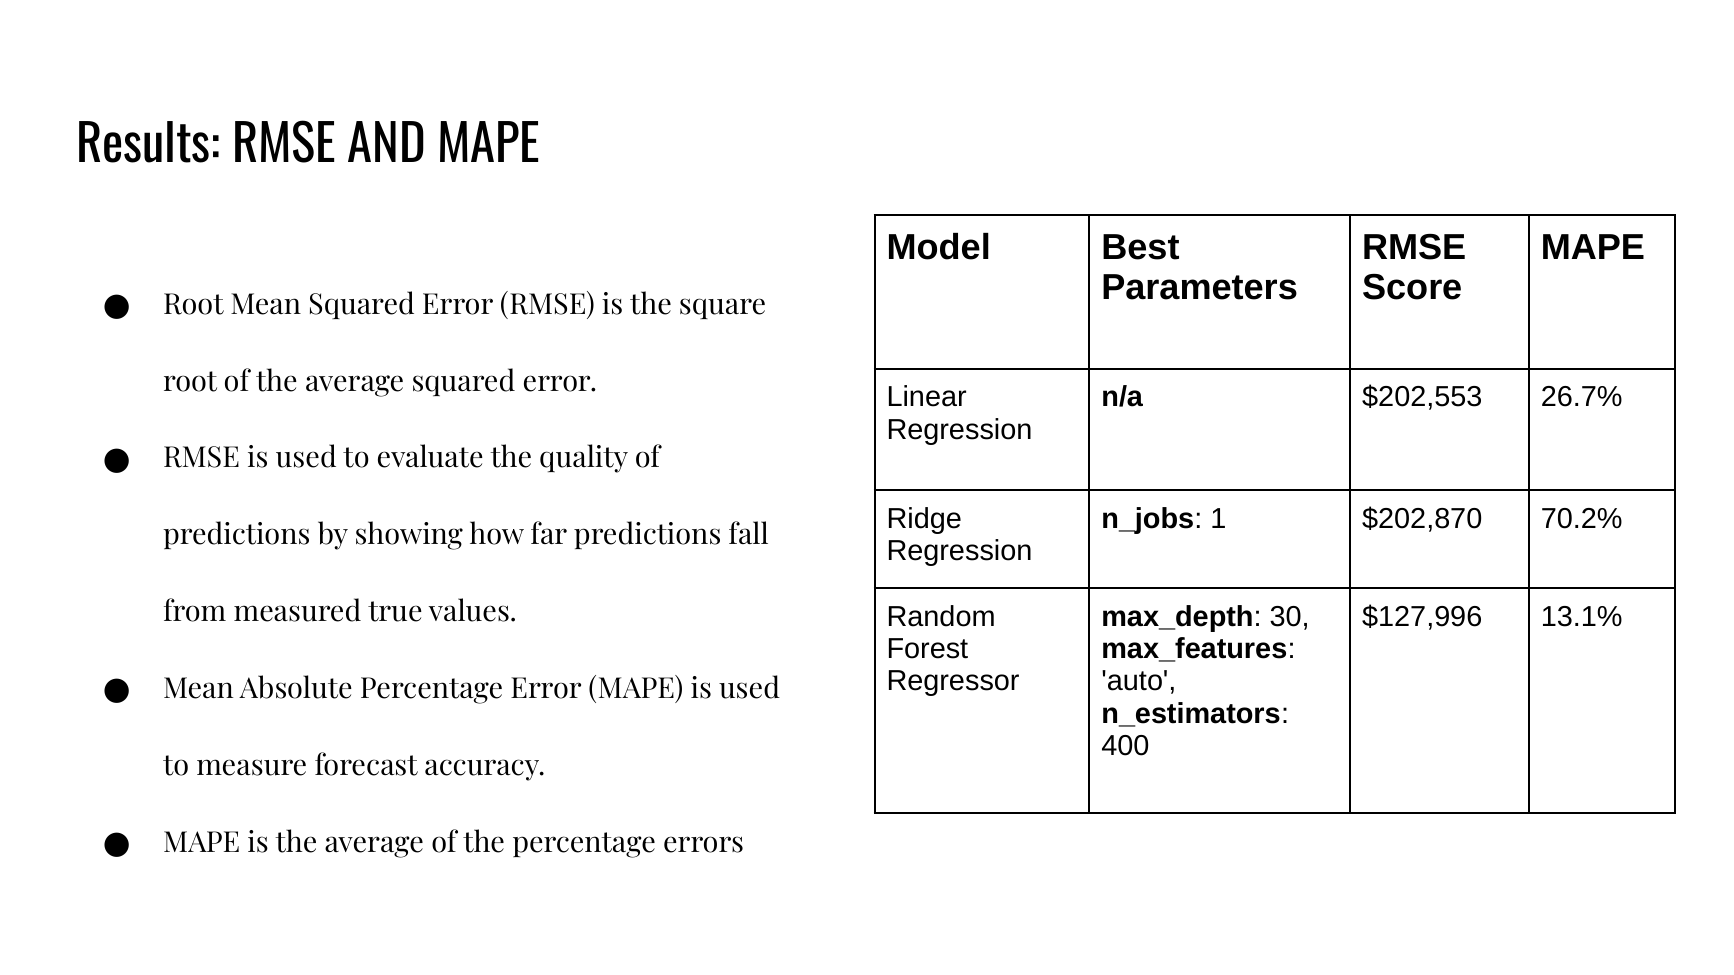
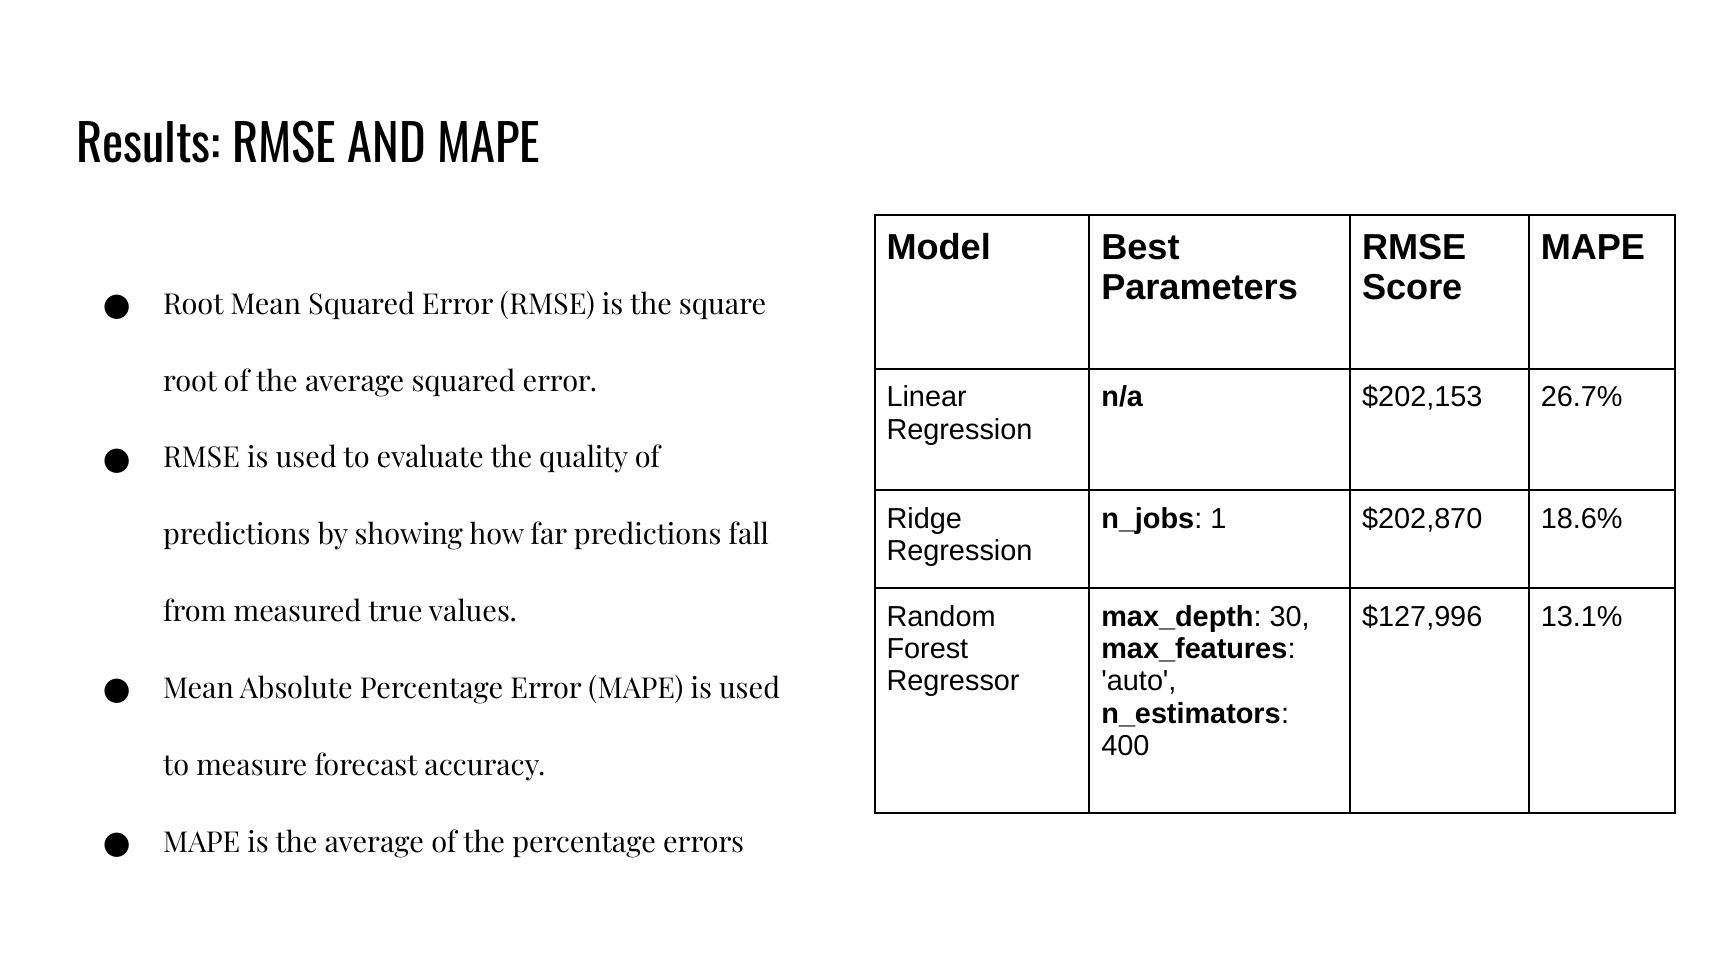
$202,553: $202,553 -> $202,153 (1422, 398)
70.2%: 70.2% -> 18.6% (1582, 519)
